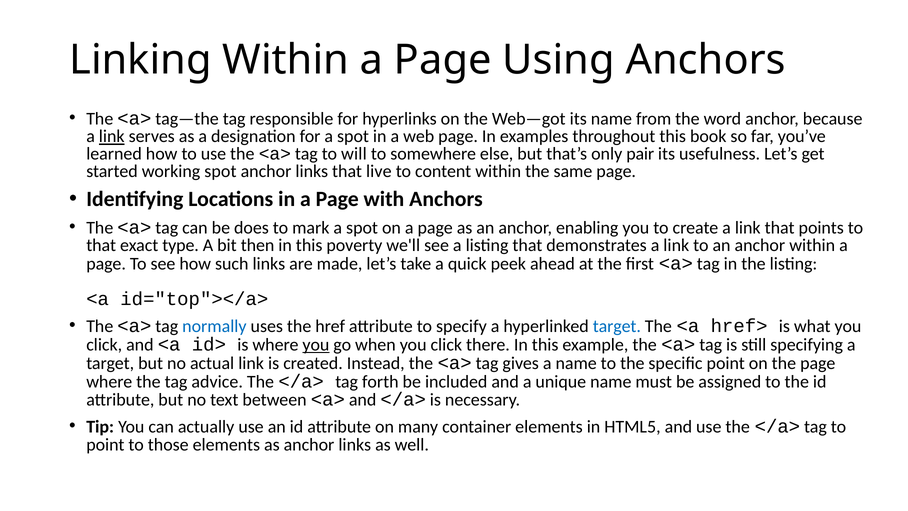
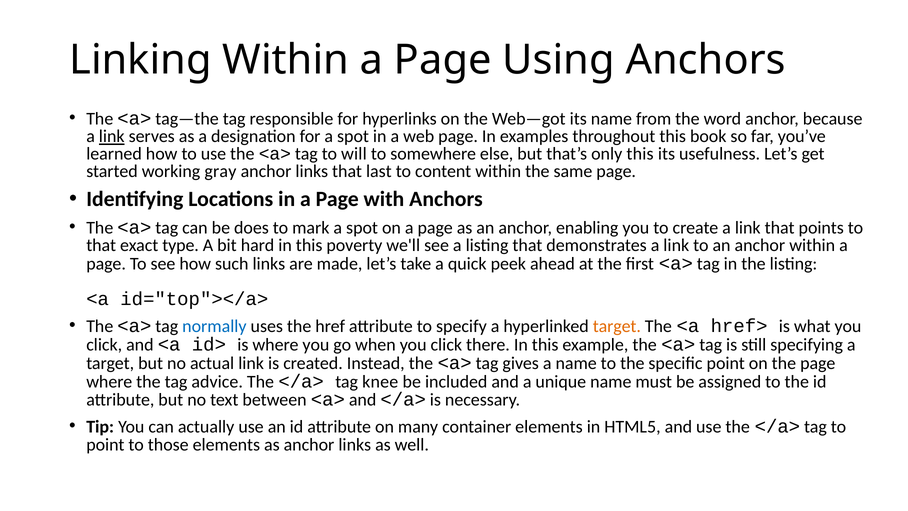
only pair: pair -> this (640, 154)
working spot: spot -> gray (220, 171)
live: live -> last (379, 171)
then: then -> hard (258, 245)
target colour: blue -> orange (617, 326)
you underline: present -> none (316, 345)
forth: forth -> knee (380, 381)
